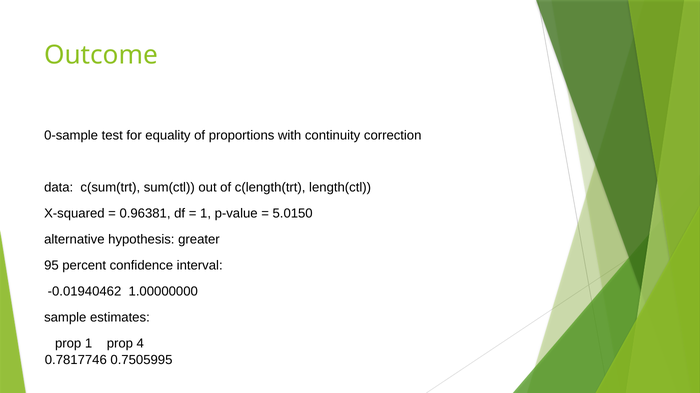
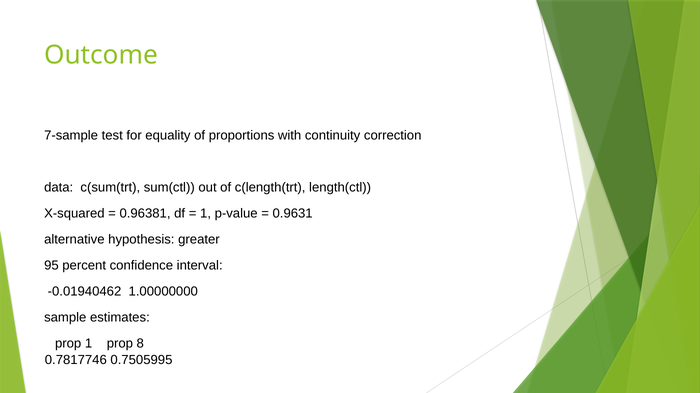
0-sample: 0-sample -> 7-sample (71, 135)
5.0150: 5.0150 -> 0.9631 (293, 214)
4: 4 -> 8 (140, 344)
